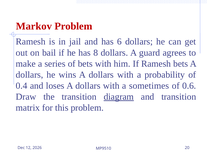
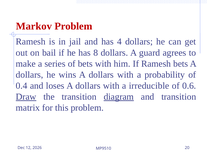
6: 6 -> 4 (119, 42)
sometimes: sometimes -> irreducible (149, 86)
Draw underline: none -> present (26, 97)
